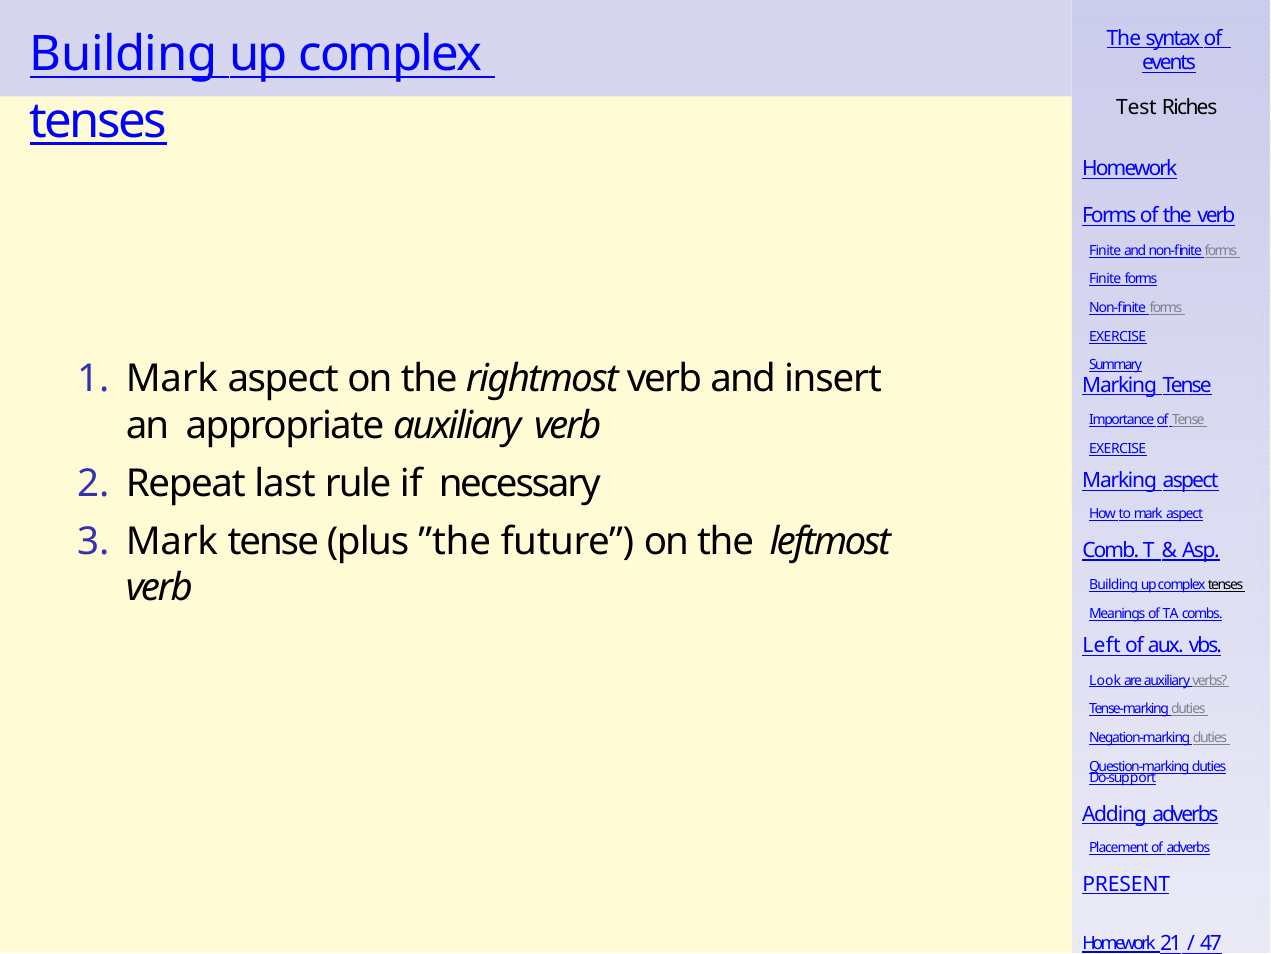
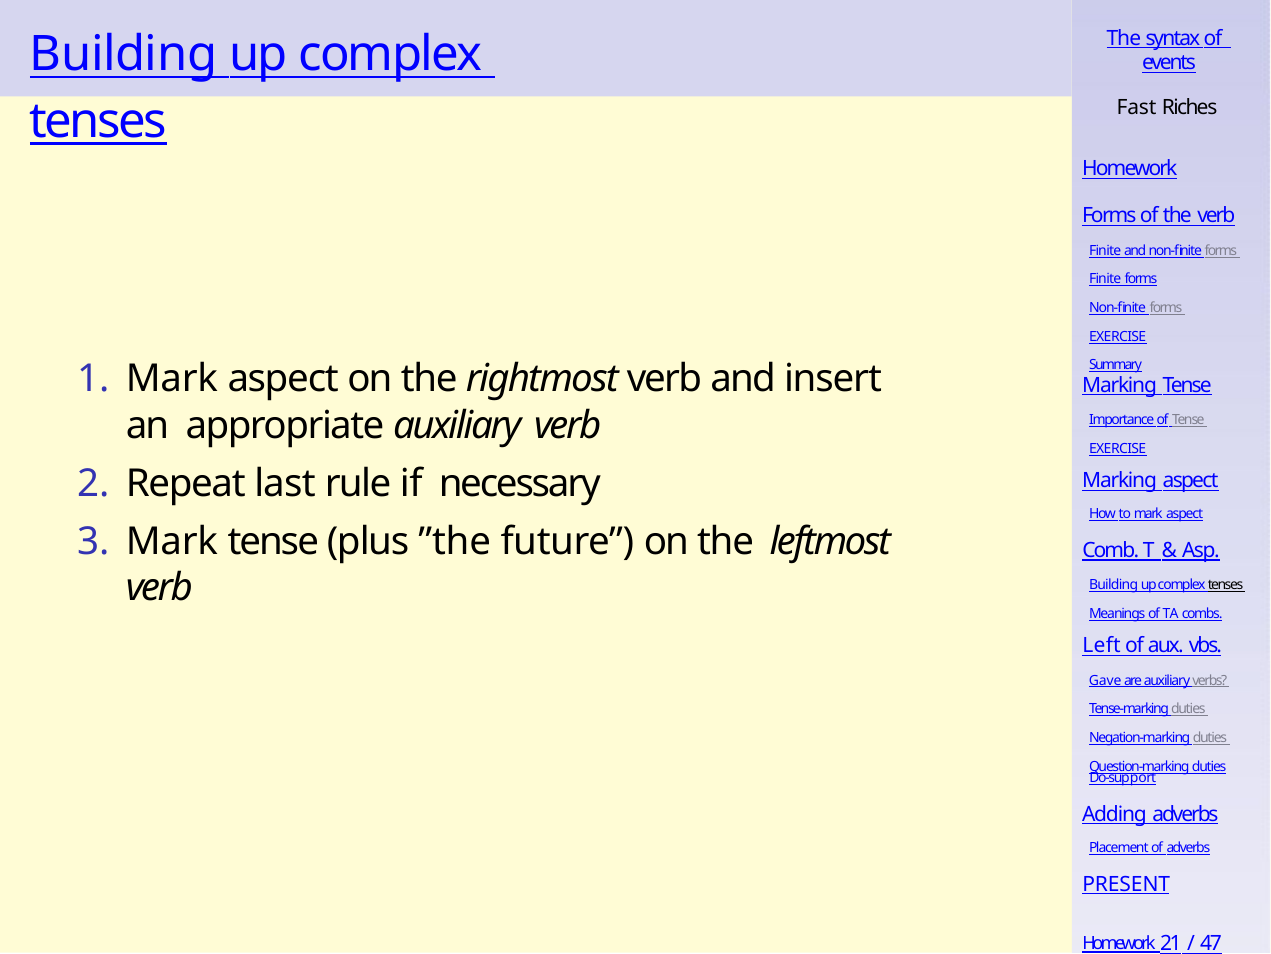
Test: Test -> Fast (1136, 108)
Look: Look -> Gave (1105, 681)
